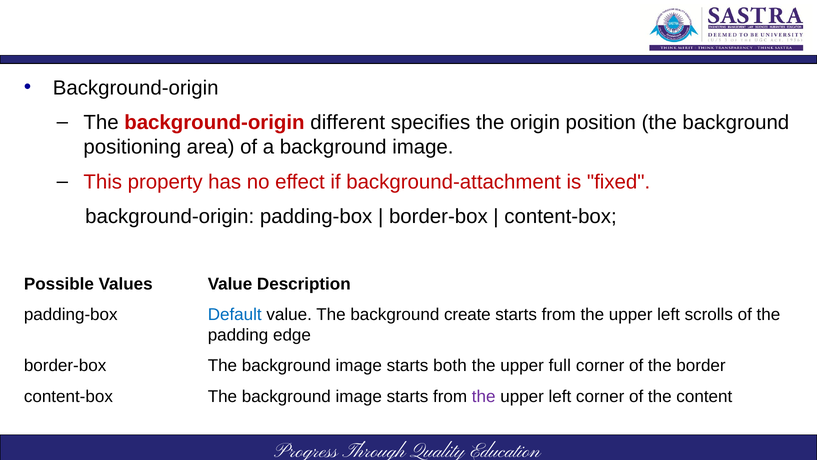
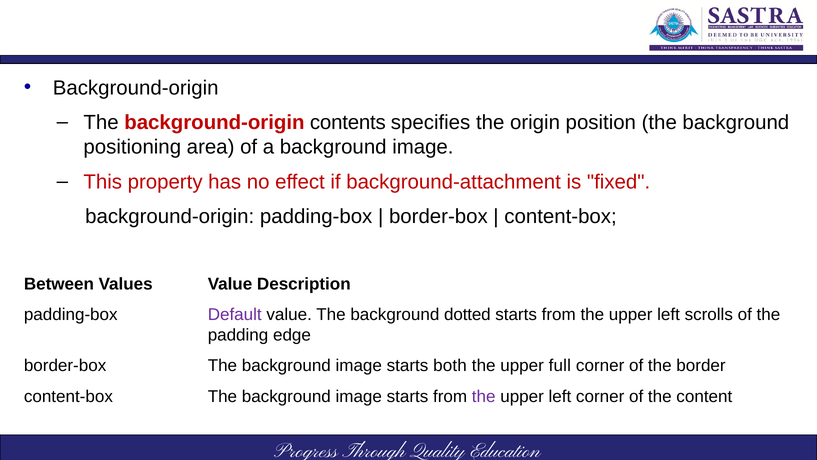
different: different -> contents (348, 122)
Possible: Possible -> Between (59, 284)
Default colour: blue -> purple (235, 314)
create: create -> dotted (467, 314)
